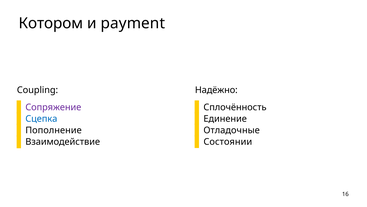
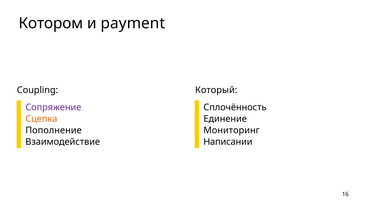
Надёжно: Надёжно -> Который (216, 90)
Сцепка colour: blue -> orange (41, 119)
Отладочные: Отладочные -> Мониторинг (232, 130)
Состоянии: Состоянии -> Написании (228, 141)
